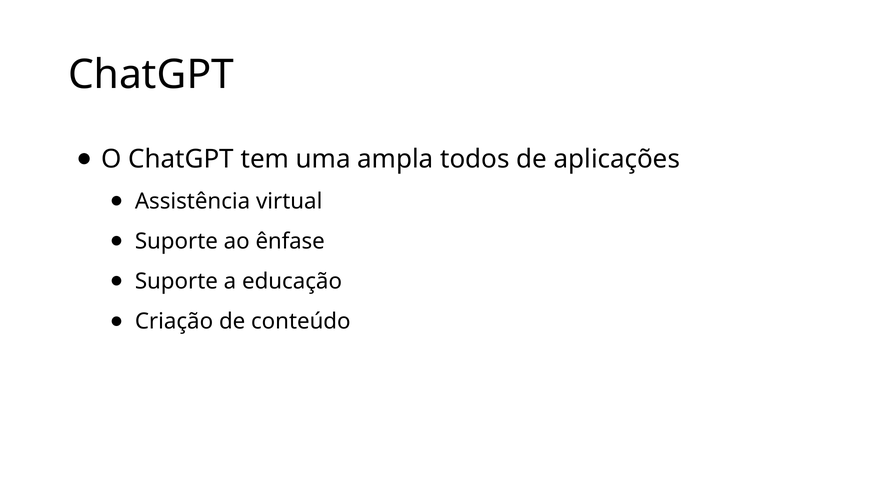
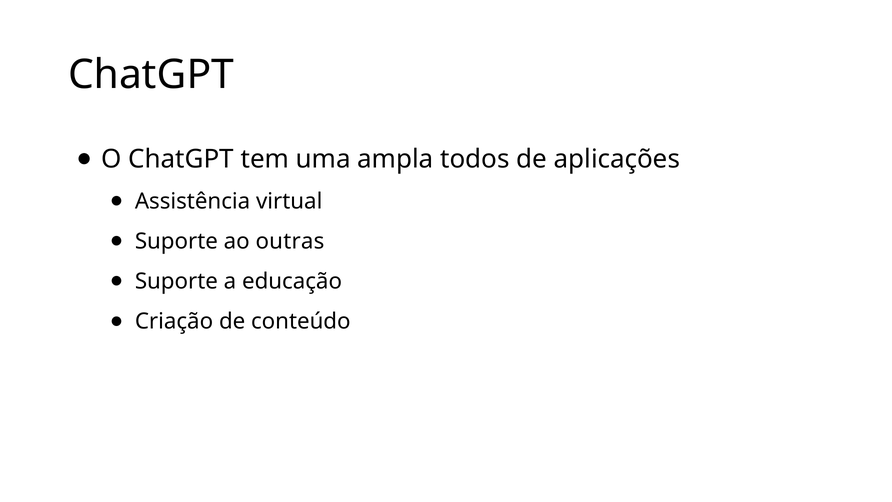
ênfase: ênfase -> outras (290, 241)
